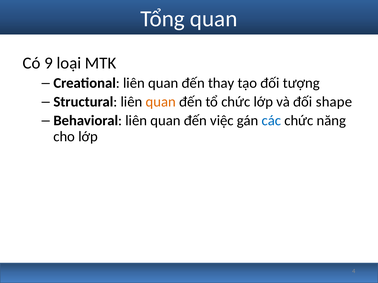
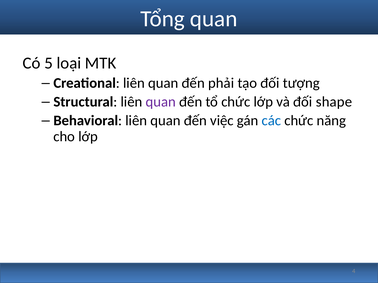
9: 9 -> 5 (49, 63)
thay: thay -> phải (221, 83)
quan colour: orange -> purple (161, 102)
